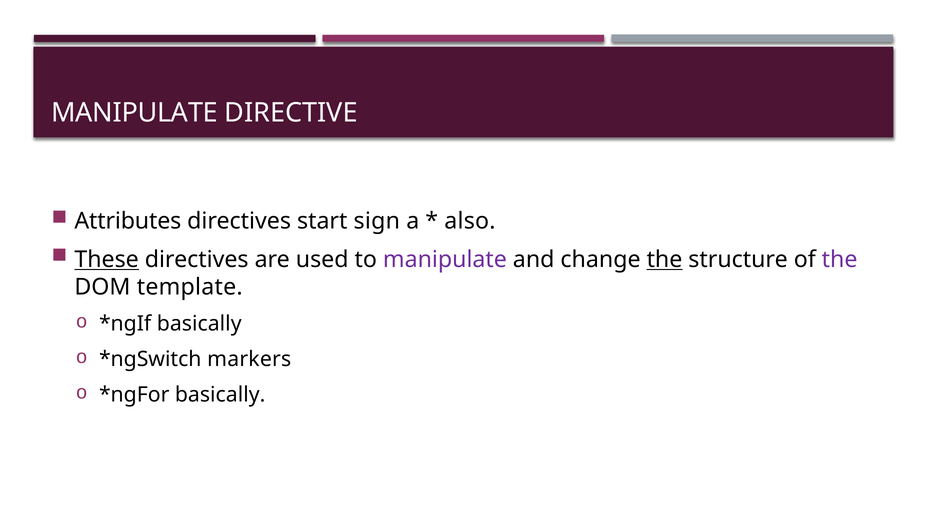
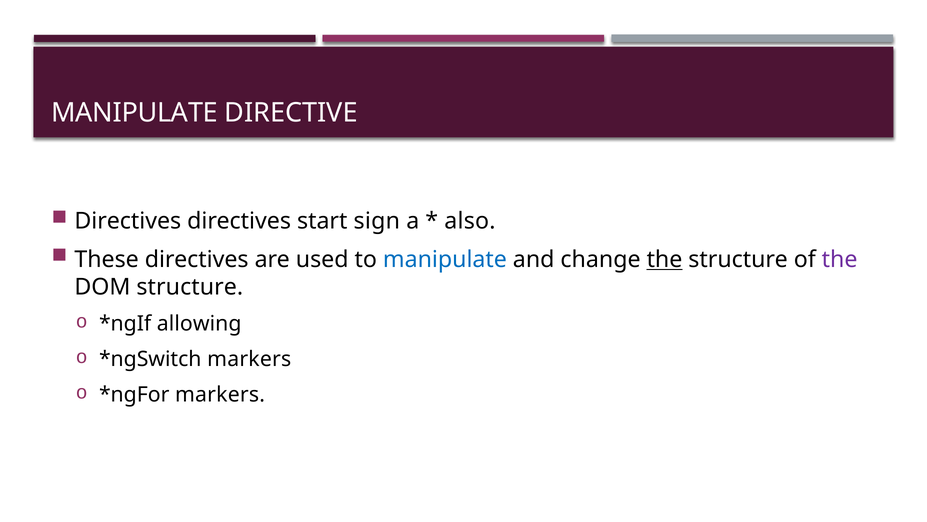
Attributes: Attributes -> Directives (128, 221)
These underline: present -> none (107, 259)
manipulate colour: purple -> blue (445, 259)
DOM template: template -> structure (190, 287)
basically: basically -> allowing (199, 324)
basically: basically -> markers (220, 395)
